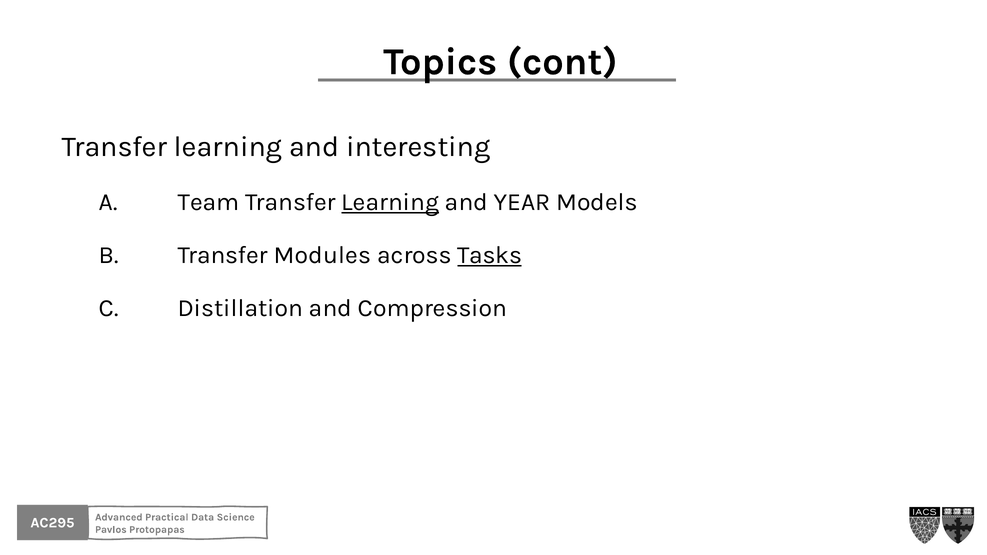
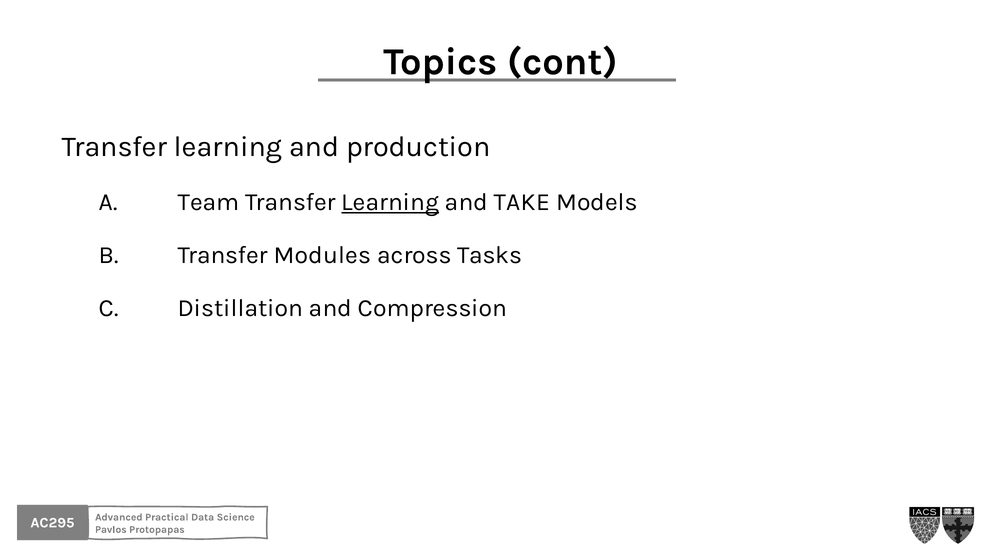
interesting: interesting -> production (418, 147)
YEAR: YEAR -> TAKE (522, 202)
Tasks underline: present -> none (490, 255)
